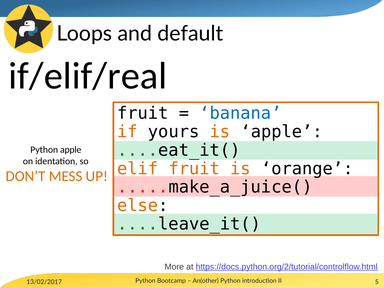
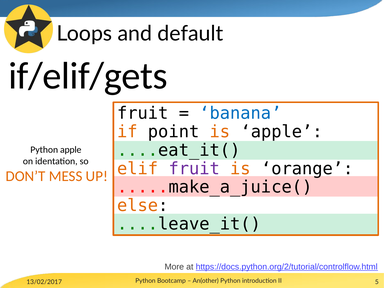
if/elif/real: if/elif/real -> if/elif/gets (88, 76)
yours: yours -> point (174, 132)
fruit colour: orange -> purple (194, 169)
